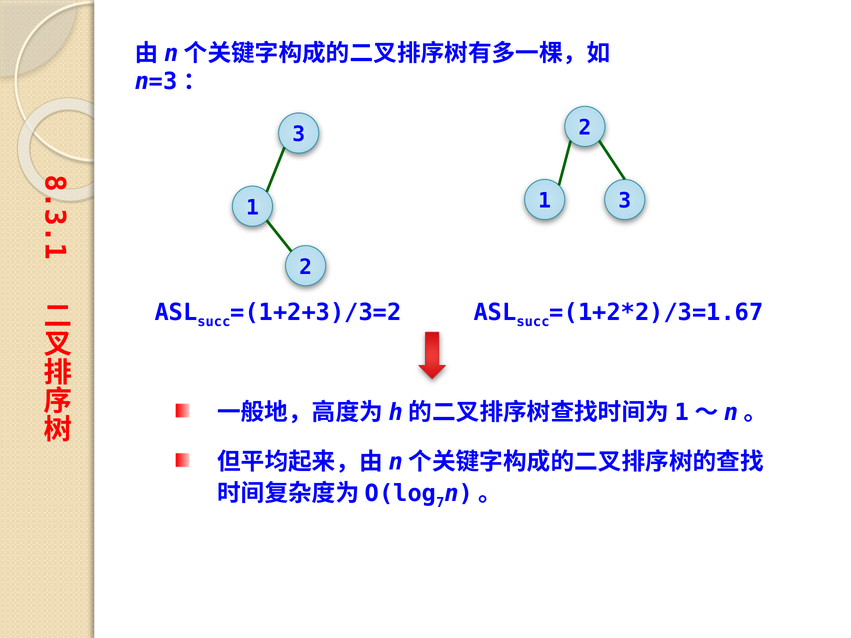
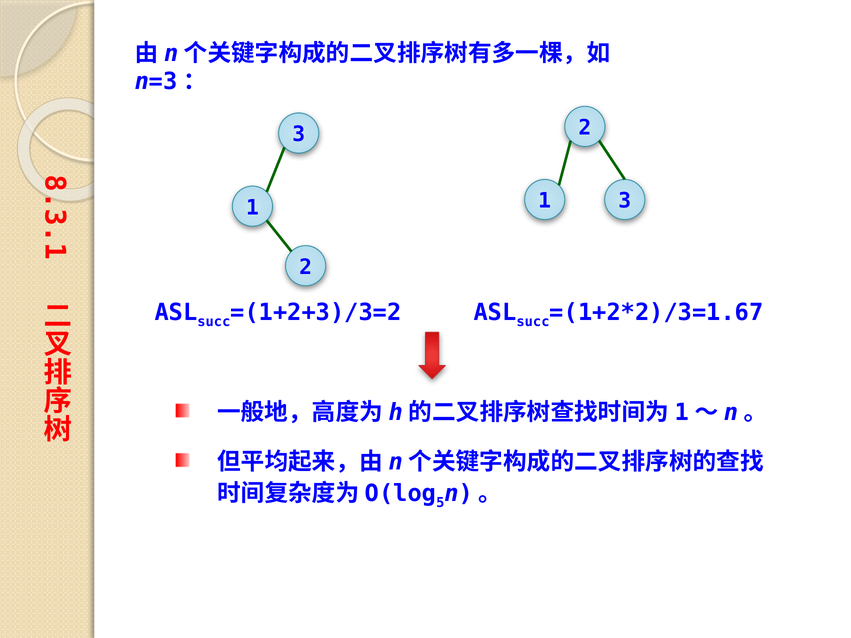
7: 7 -> 5 (440, 503)
